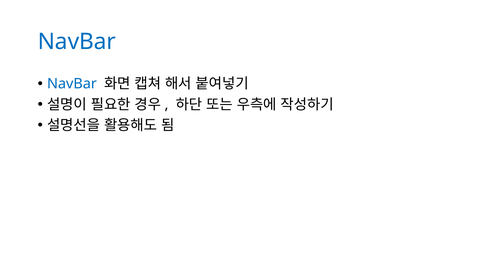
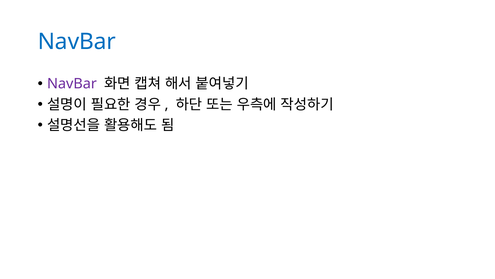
NavBar colour: blue -> purple (72, 84)
